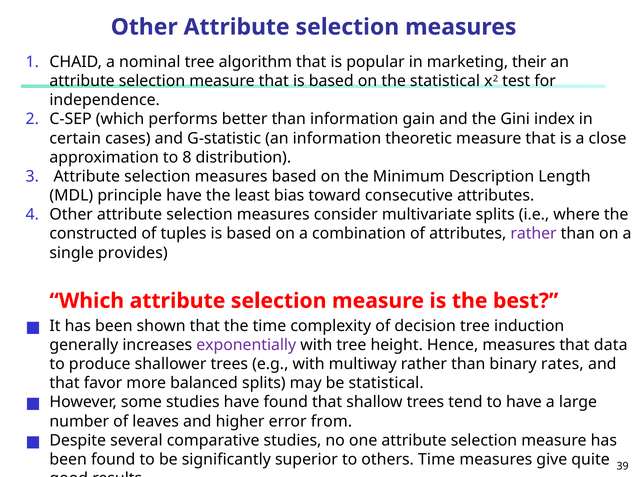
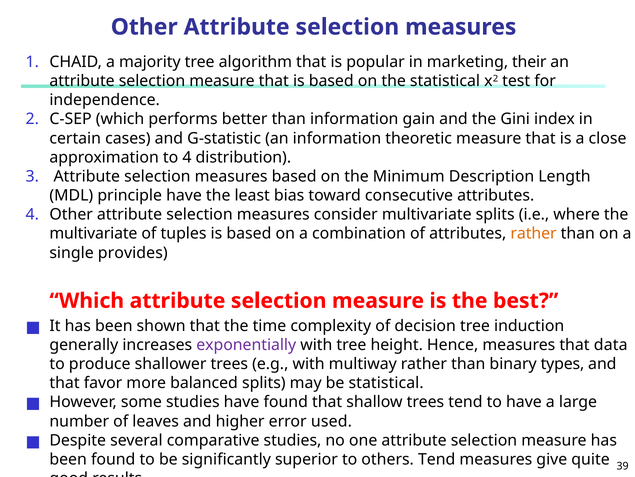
nominal: nominal -> majority (150, 62)
to 8: 8 -> 4 (187, 157)
constructed: constructed -> multivariate (93, 233)
rather colour: purple -> orange (534, 233)
rates: rates -> types (562, 364)
from: from -> used (331, 421)
others Time: Time -> Tend (437, 459)
